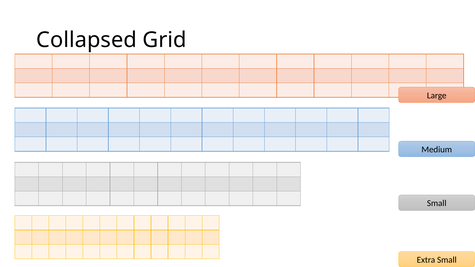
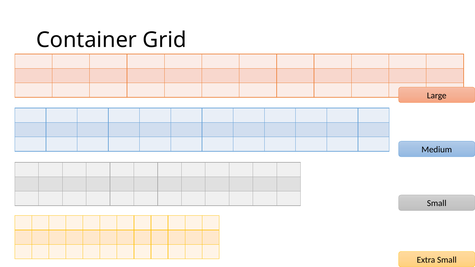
Collapsed: Collapsed -> Container (87, 40)
